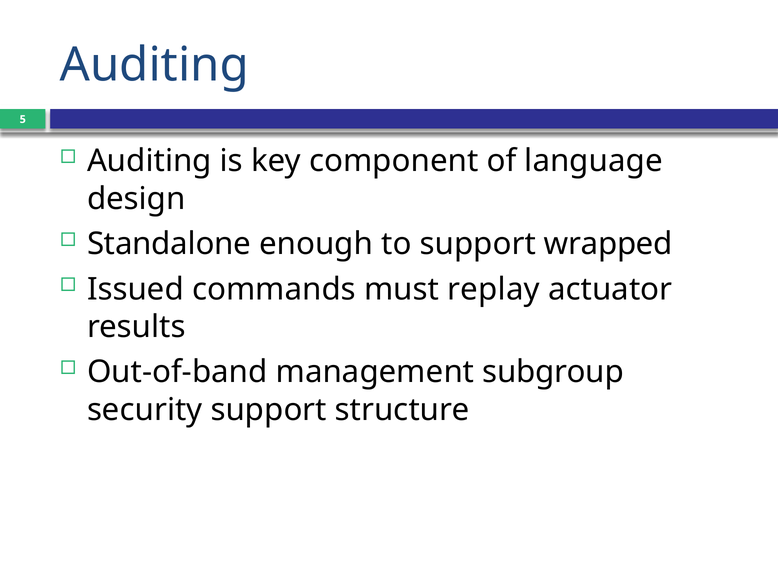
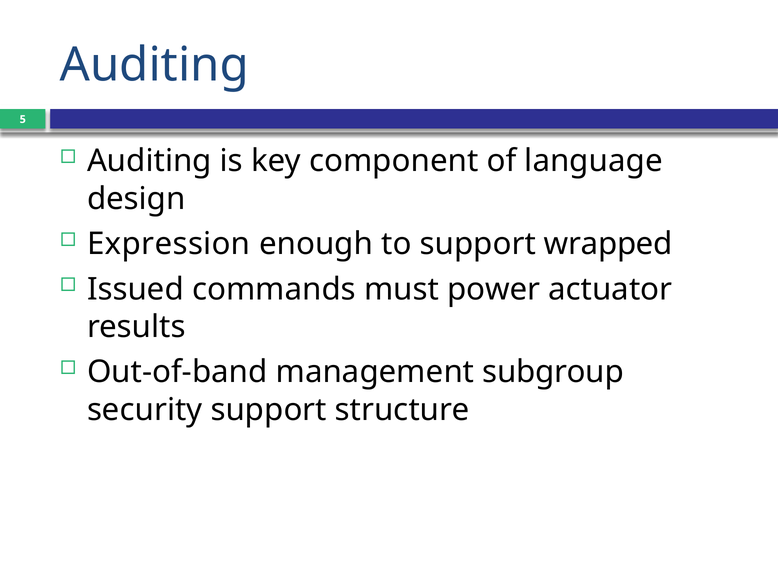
Standalone: Standalone -> Expression (169, 244)
replay: replay -> power (494, 289)
